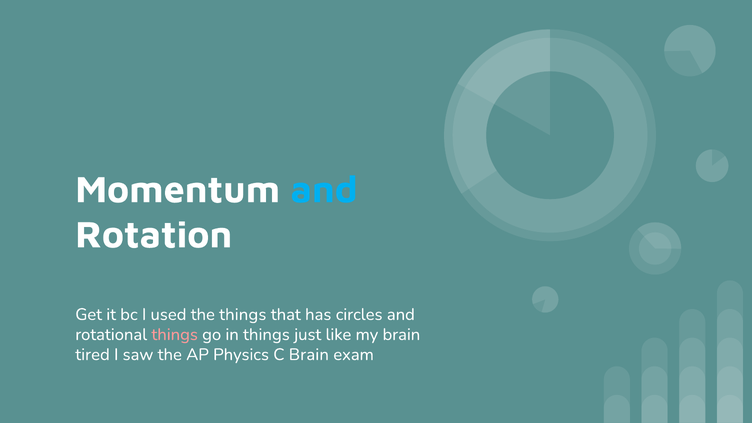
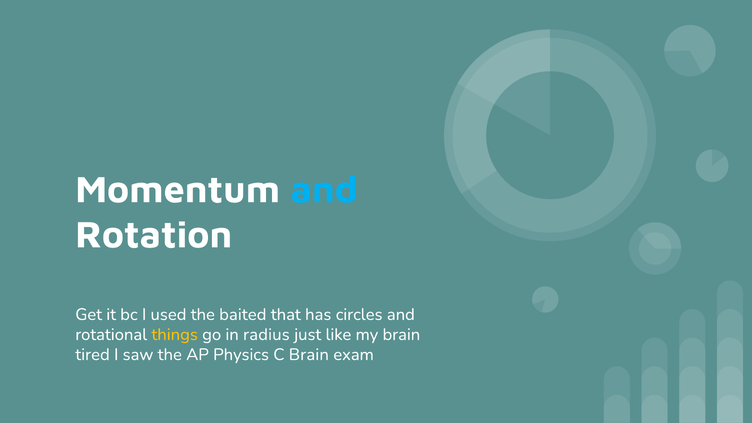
the things: things -> baited (243, 314)
things colour: pink -> yellow (175, 335)
in things: things -> radius (266, 335)
